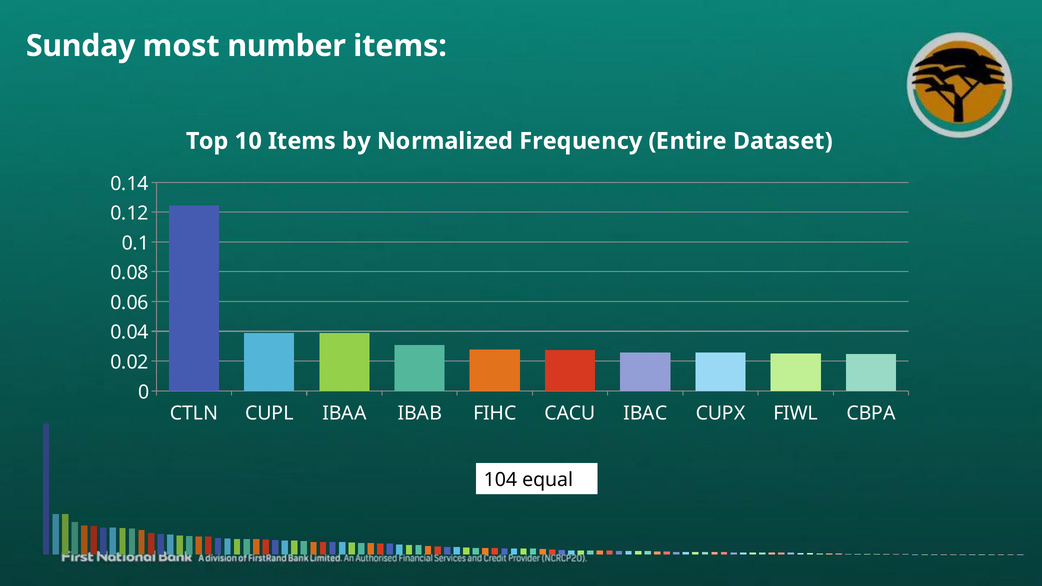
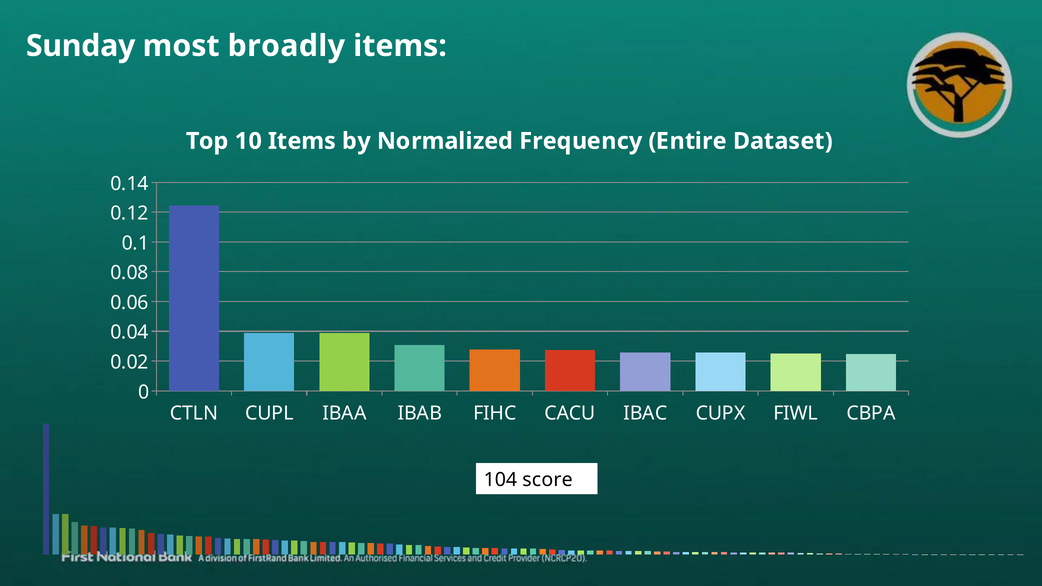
number: number -> broadly (286, 46)
equal: equal -> score (548, 480)
